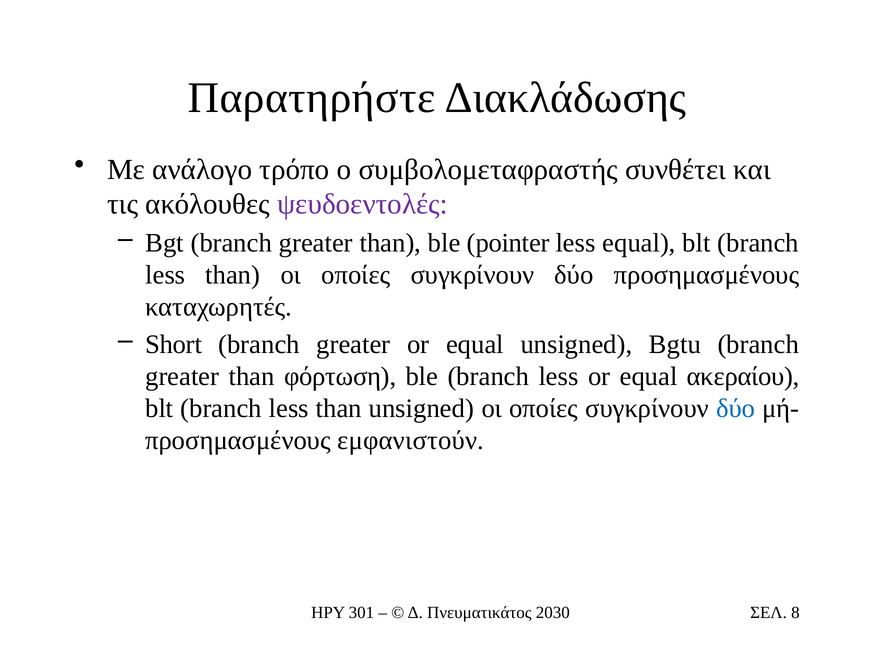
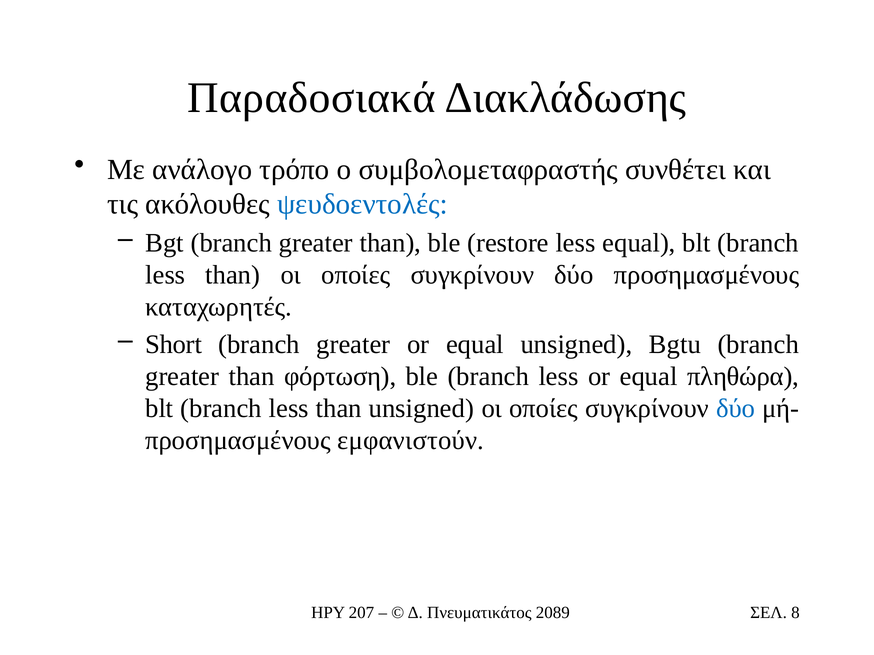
Παρατηρήστε: Παρατηρήστε -> Παραδοσιακά (311, 98)
ψευδοεντολές colour: purple -> blue (363, 205)
pointer: pointer -> restore (508, 243)
ακεραίου: ακεραίου -> πληθώρα (743, 377)
301: 301 -> 207 (361, 613)
2030: 2030 -> 2089 (553, 613)
